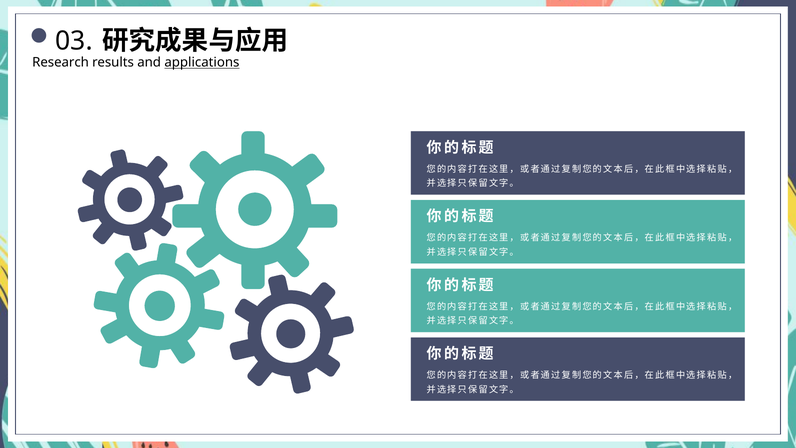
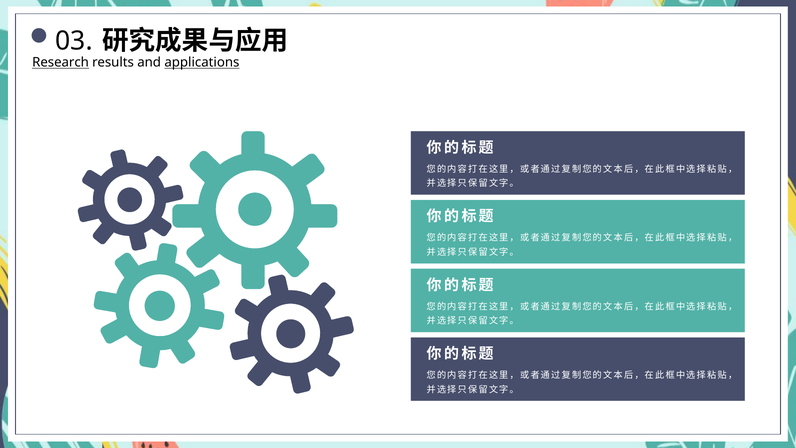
Research underline: none -> present (61, 63)
